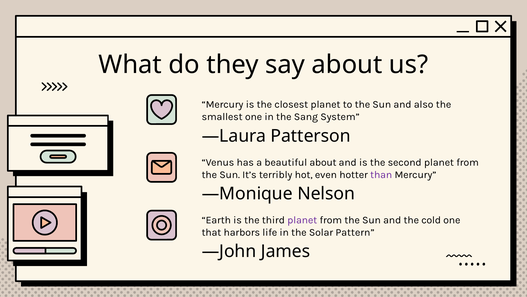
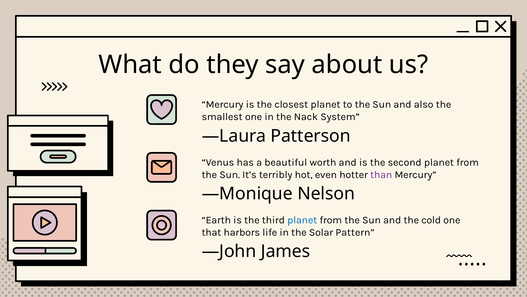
Sang: Sang -> Nack (306, 117)
beautiful about: about -> worth (323, 162)
planet colour: purple -> blue (302, 220)
